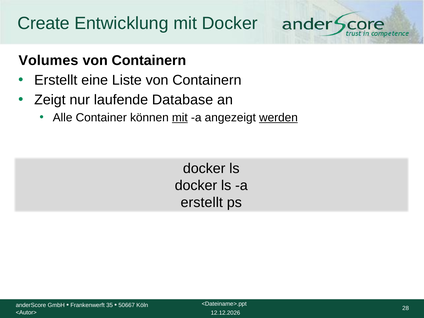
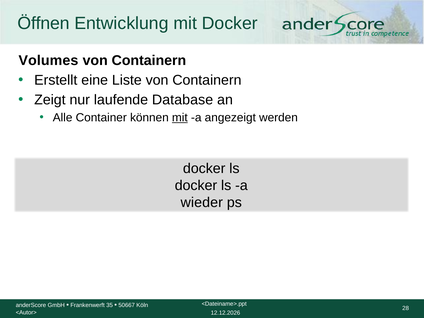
Create: Create -> Öffnen (44, 23)
werden underline: present -> none (278, 118)
erstellt: erstellt -> wieder (202, 203)
